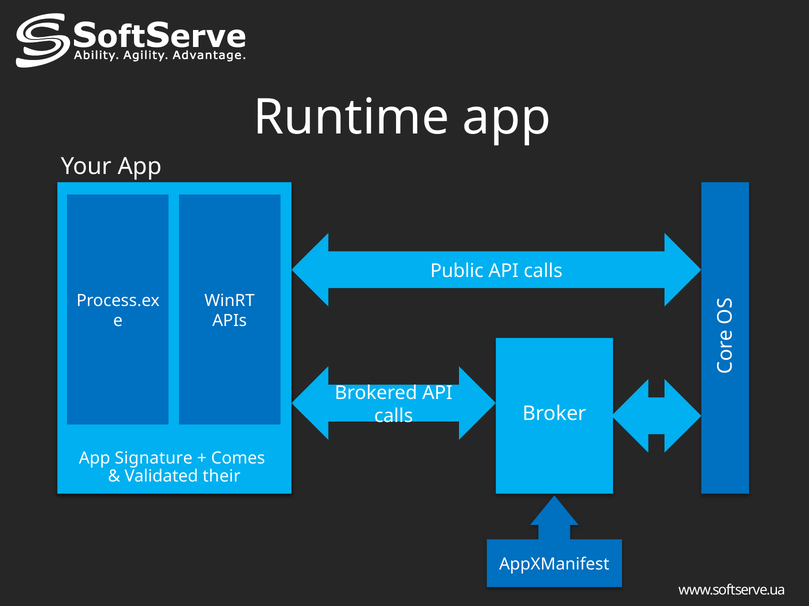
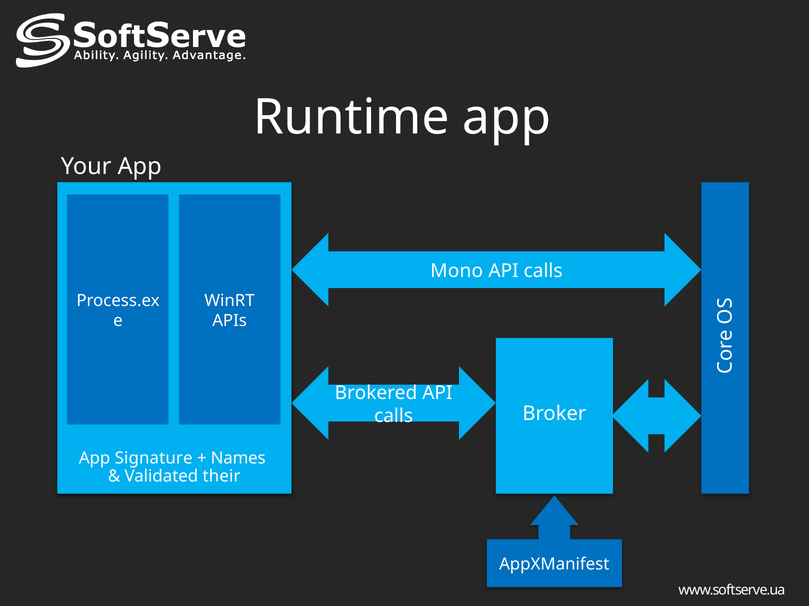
Public: Public -> Mono (457, 271)
Comes: Comes -> Names (238, 459)
